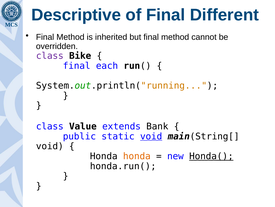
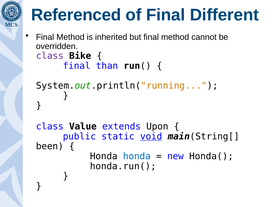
Descriptive: Descriptive -> Referenced (76, 15)
each: each -> than (107, 66)
Bank: Bank -> Upon (157, 126)
void: void -> been (50, 146)
honda colour: orange -> blue (137, 156)
Honda( underline: present -> none (211, 156)
